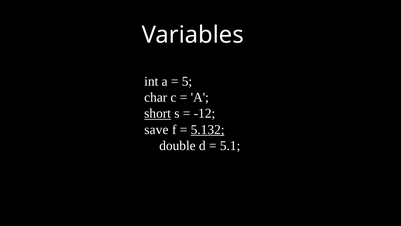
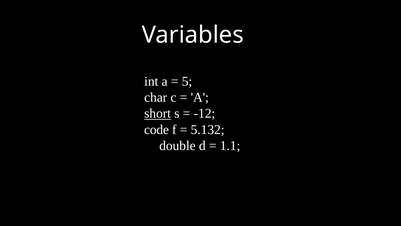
save: save -> code (157, 129)
5.132 underline: present -> none (208, 129)
5.1: 5.1 -> 1.1 (230, 145)
